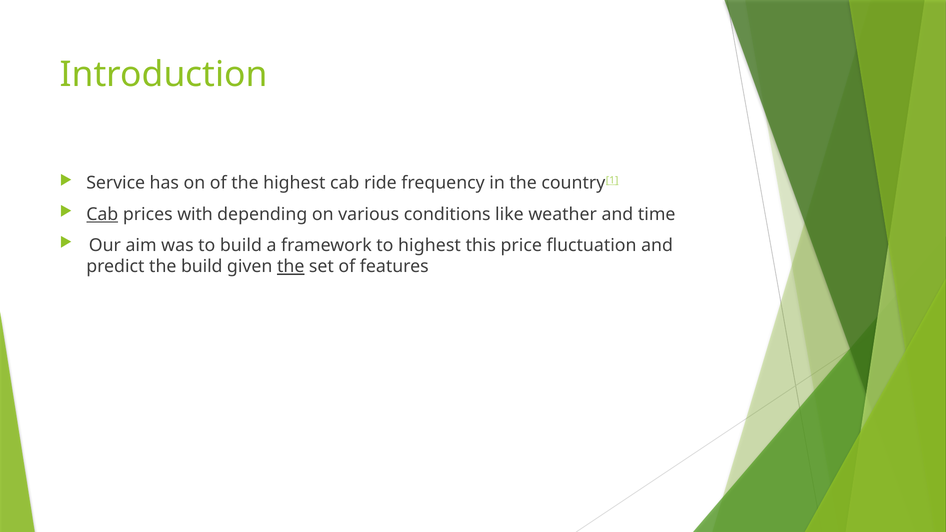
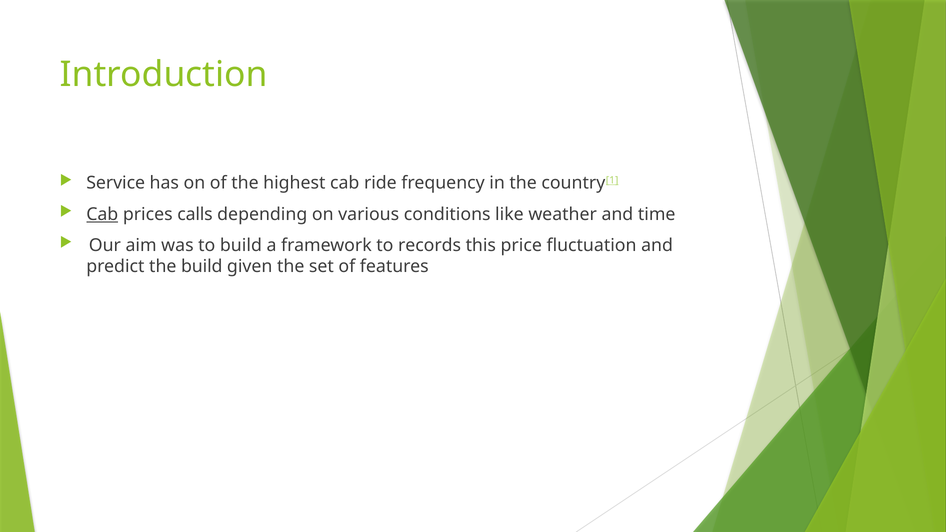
with: with -> calls (195, 214)
to highest: highest -> records (430, 245)
the underline: present -> none (291, 267)
